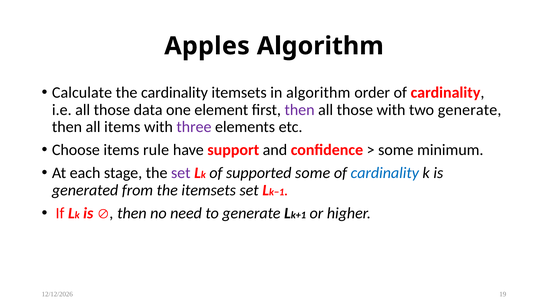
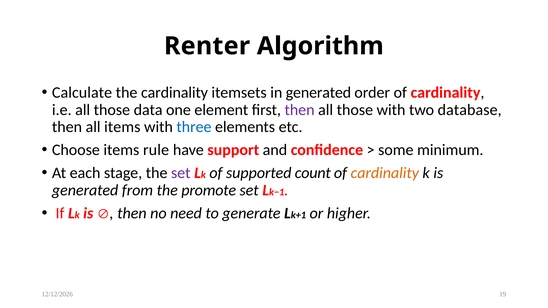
Apples: Apples -> Renter (207, 46)
in algorithm: algorithm -> generated (318, 93)
two generate: generate -> database (470, 110)
three colour: purple -> blue (194, 127)
supported some: some -> count (313, 173)
cardinality colour: blue -> orange (385, 173)
the itemsets: itemsets -> promote (209, 190)
